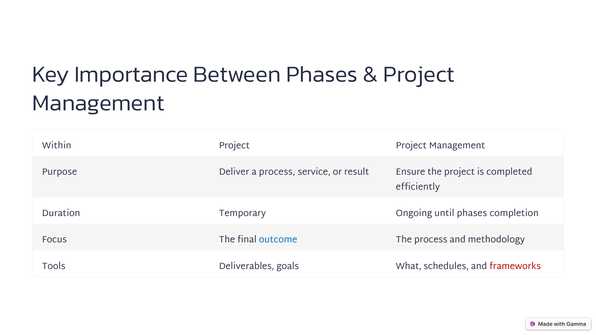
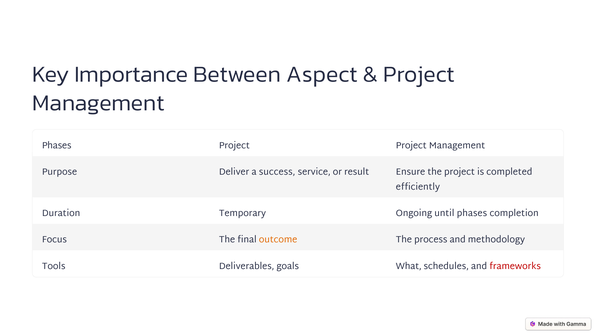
Between Phases: Phases -> Aspect (322, 74)
Within: Within -> Phases (57, 146)
a process: process -> success (277, 172)
outcome colour: blue -> orange (278, 240)
